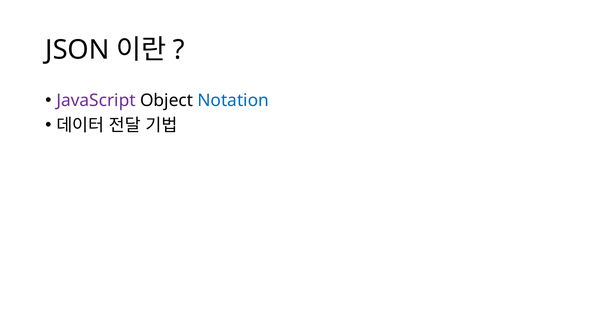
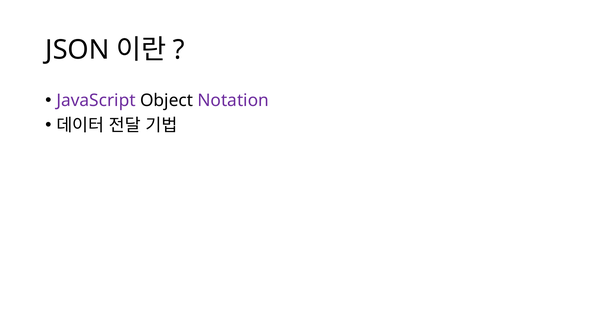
Notation colour: blue -> purple (233, 100)
